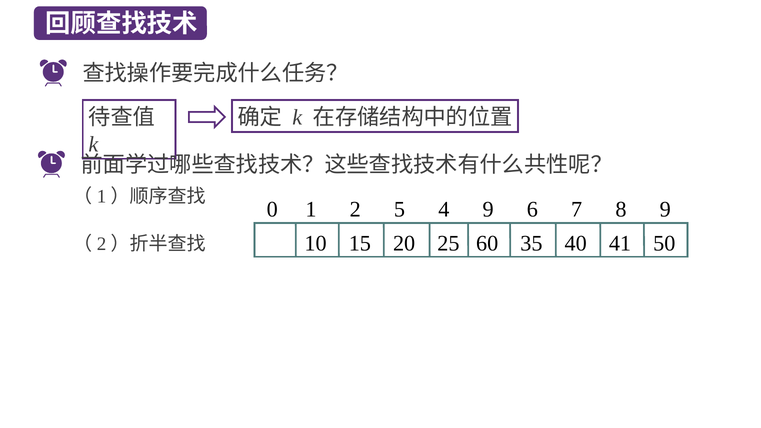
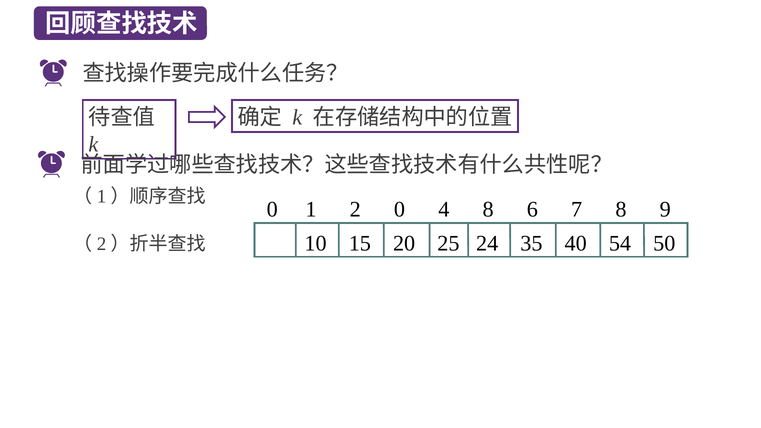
2 5: 5 -> 0 (400, 209)
4 9: 9 -> 8 (488, 209)
60: 60 -> 24 (487, 244)
41: 41 -> 54 (620, 244)
